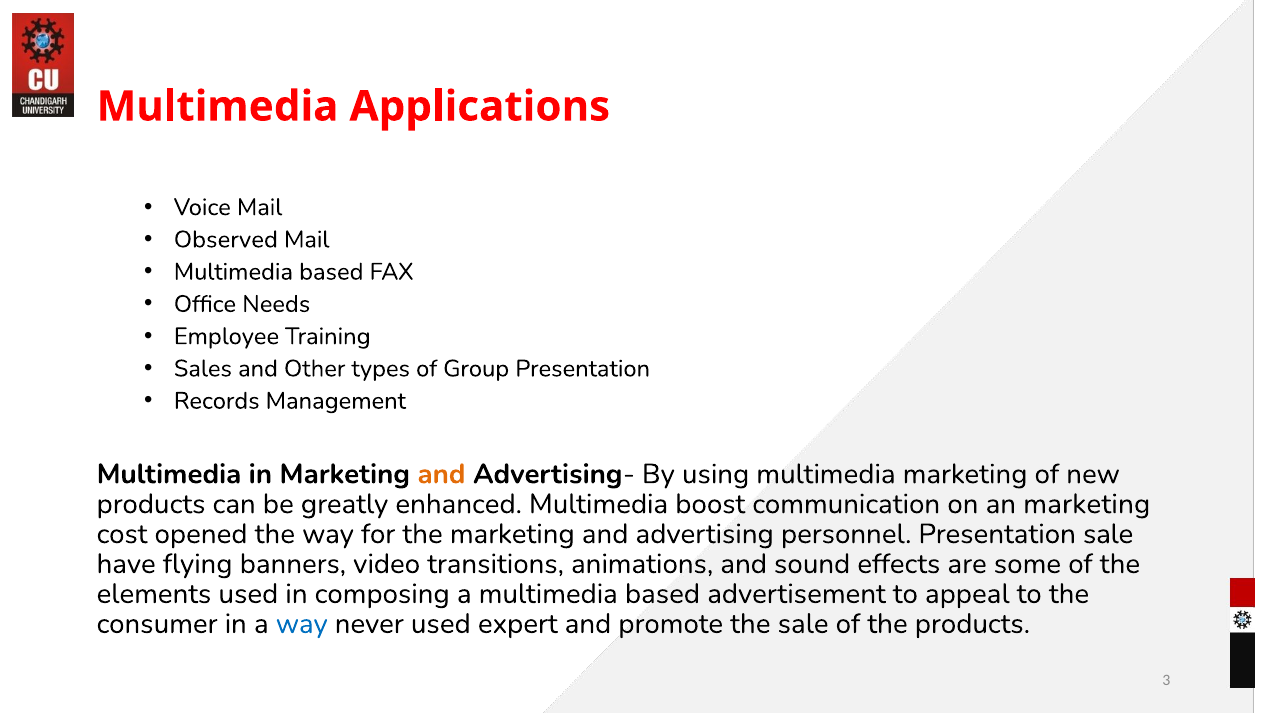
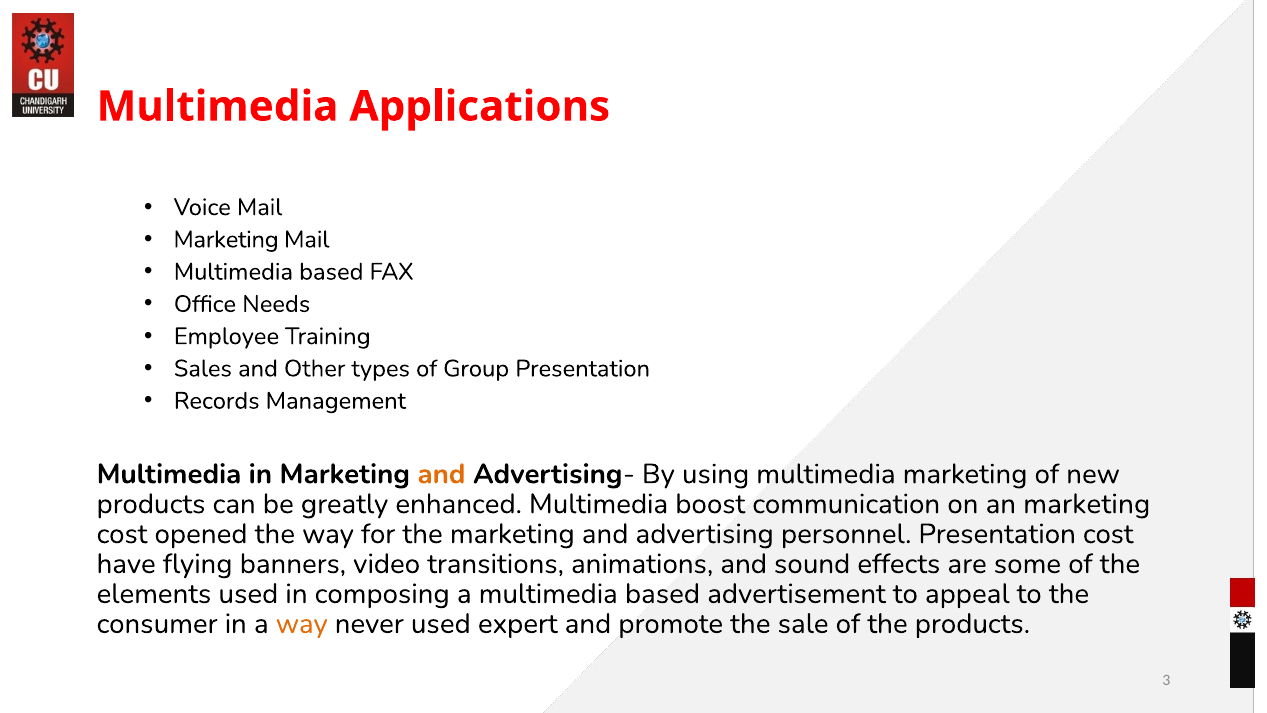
Observed: Observed -> Marketing (226, 239)
Presentation sale: sale -> cost (1108, 534)
way colour: blue -> orange (302, 623)
